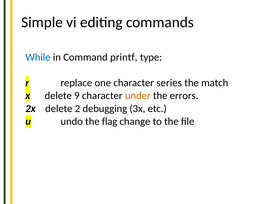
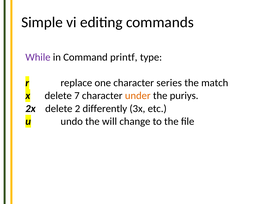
While colour: blue -> purple (38, 57)
9: 9 -> 7 (77, 96)
errors: errors -> puriys (184, 96)
debugging: debugging -> differently (105, 109)
flag: flag -> will (110, 122)
